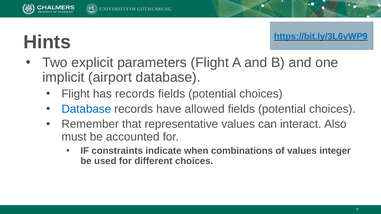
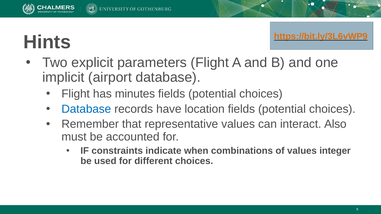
https://bit.ly/3L6vWP9 colour: blue -> orange (321, 36)
has records: records -> minutes (135, 94)
allowed: allowed -> location (205, 109)
